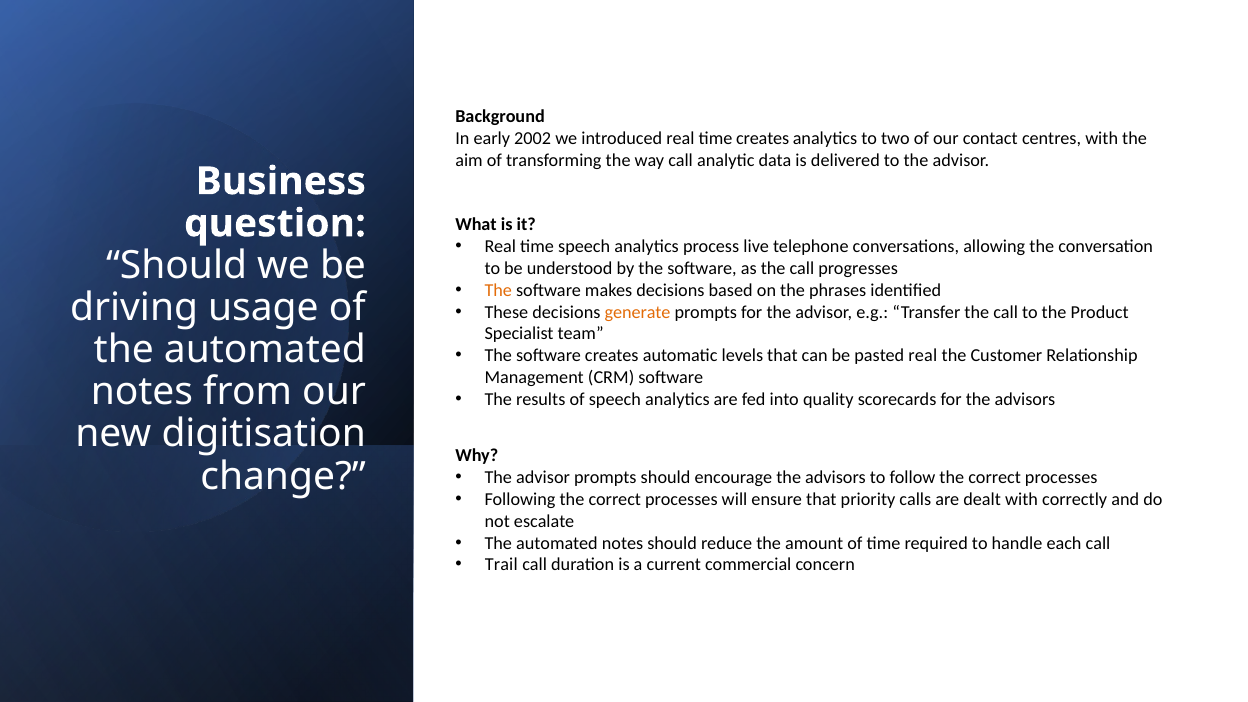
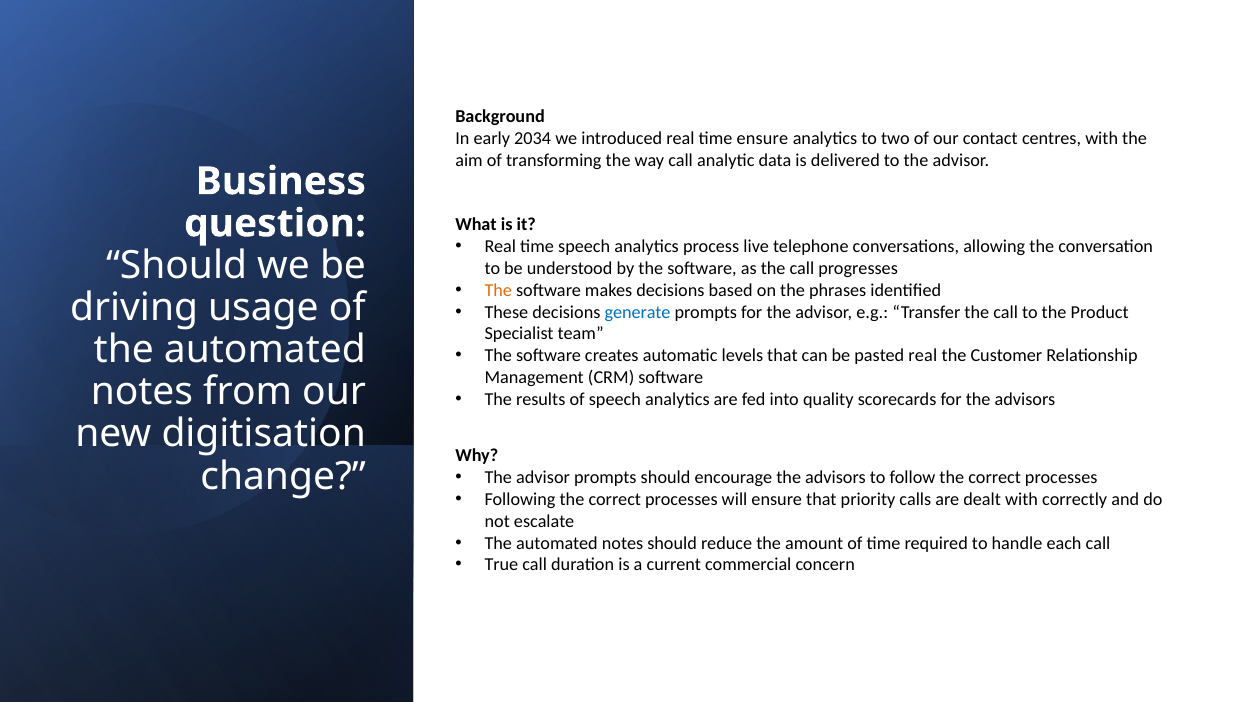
2002: 2002 -> 2034 (533, 138)
time creates: creates -> ensure (762, 138)
generate colour: orange -> blue (638, 312)
Trail: Trail -> True (501, 565)
